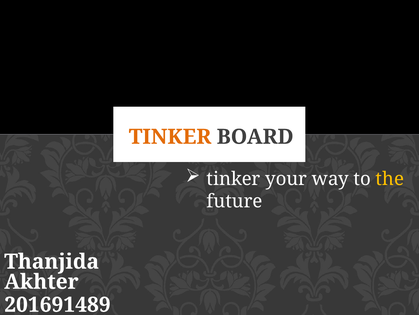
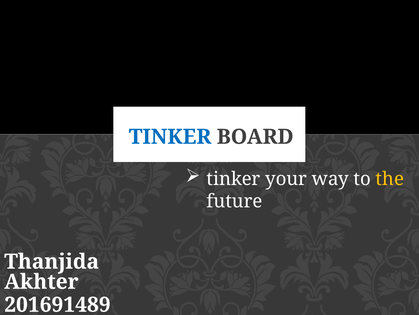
TINKER colour: orange -> blue (170, 137)
